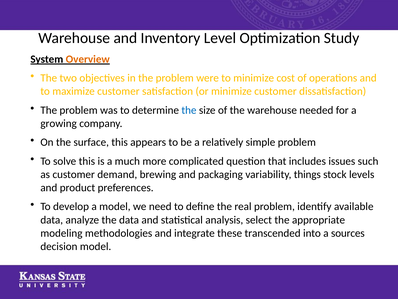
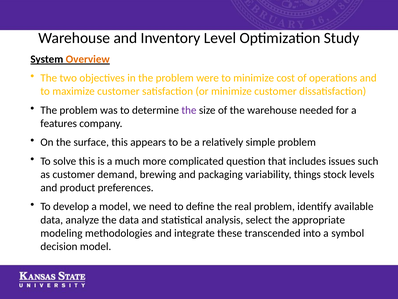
the colour: blue -> purple (189, 110)
growing: growing -> features (59, 123)
sources: sources -> symbol (348, 233)
